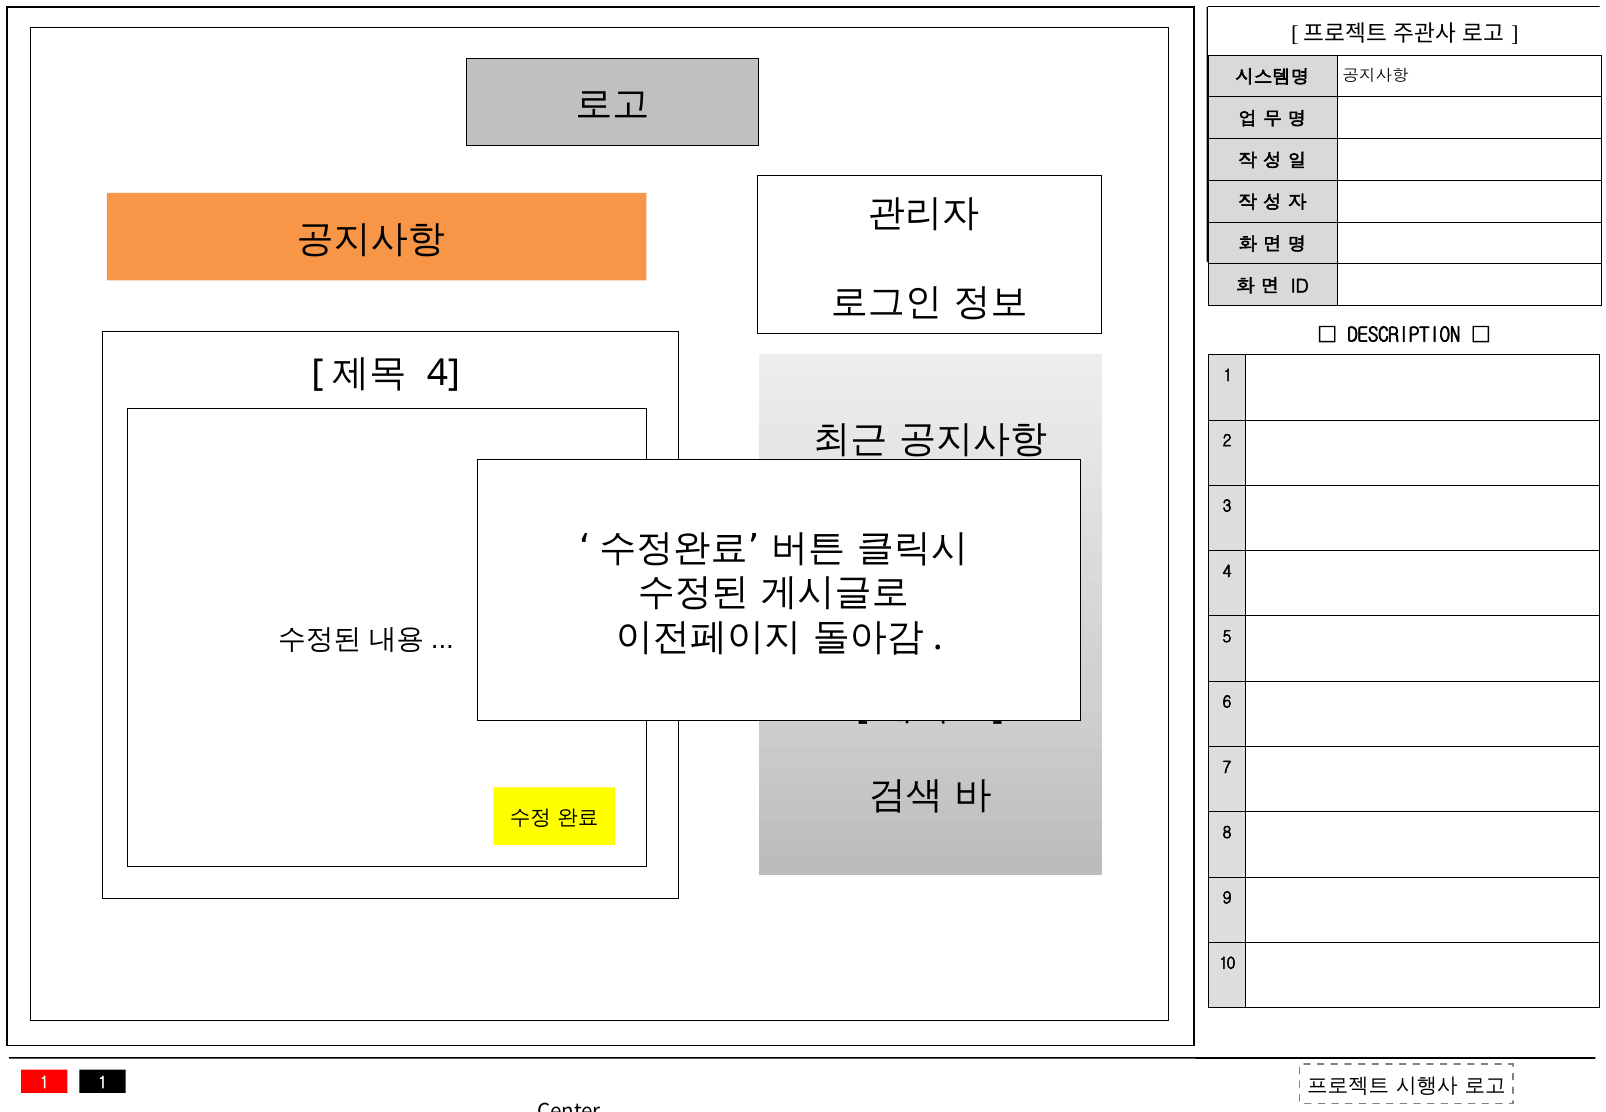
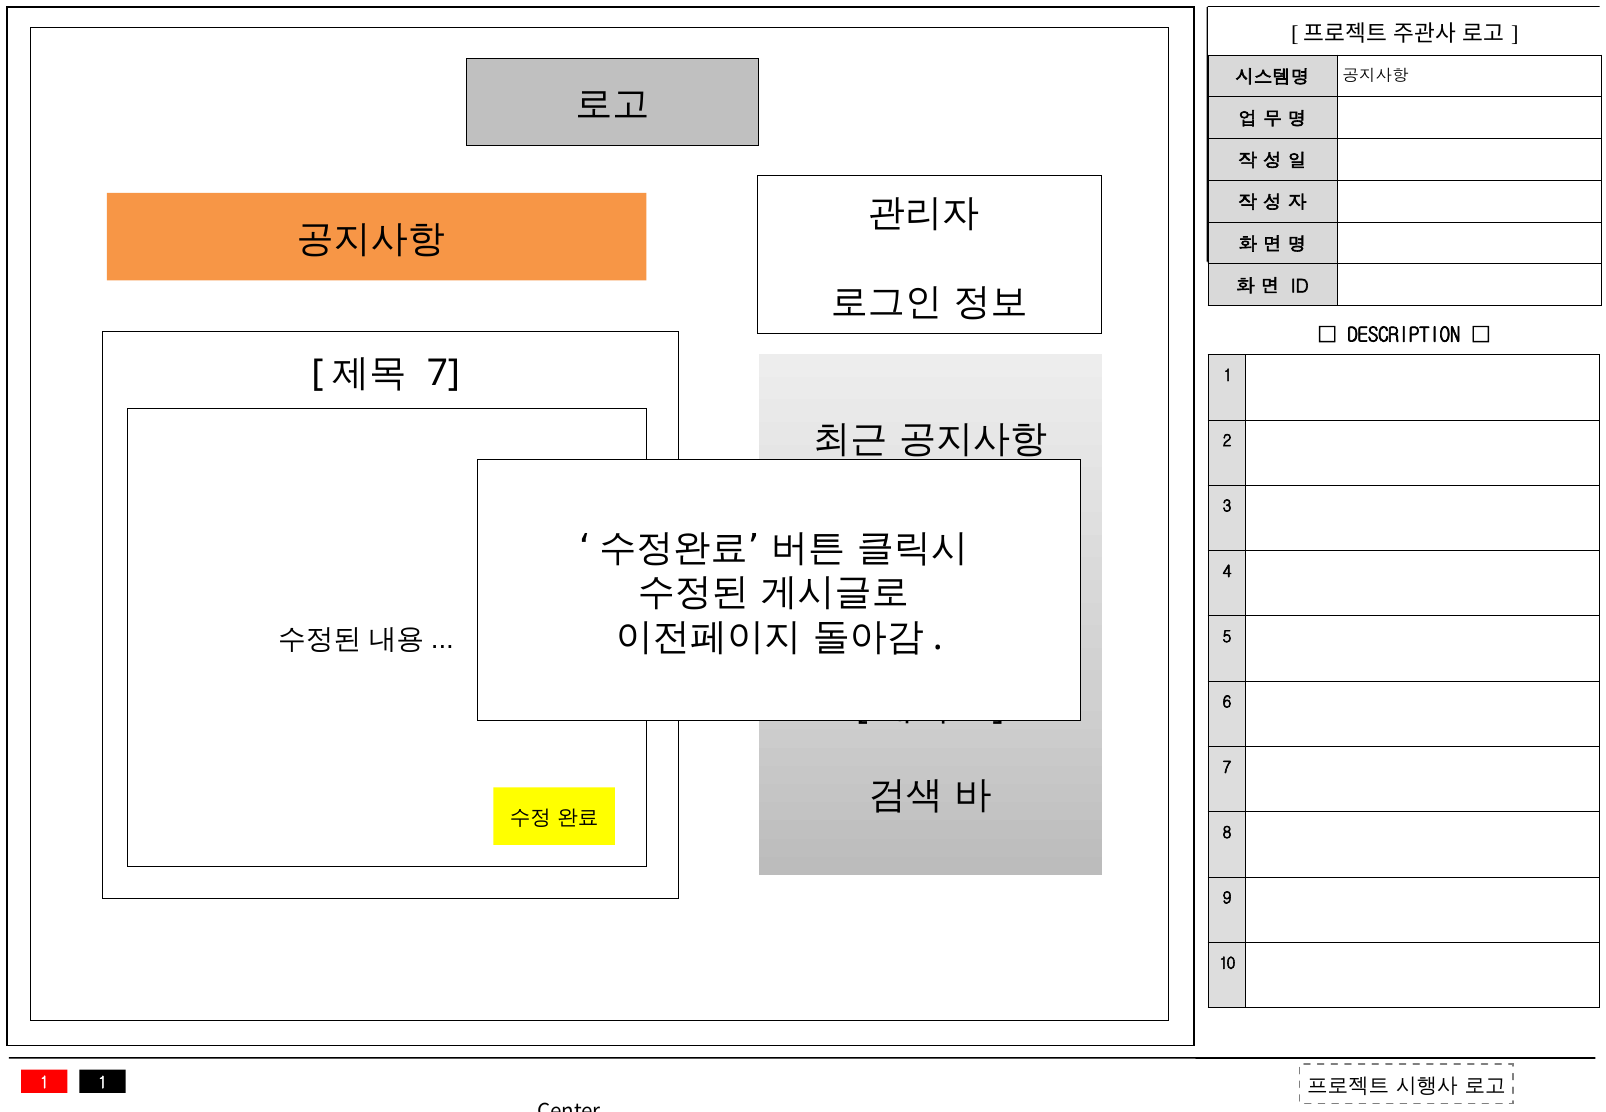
4: 4 -> 7 (443, 373)
